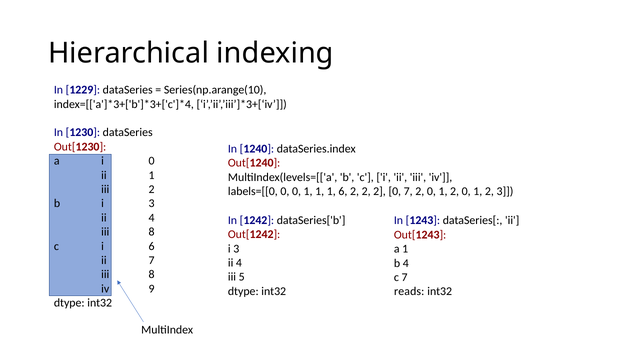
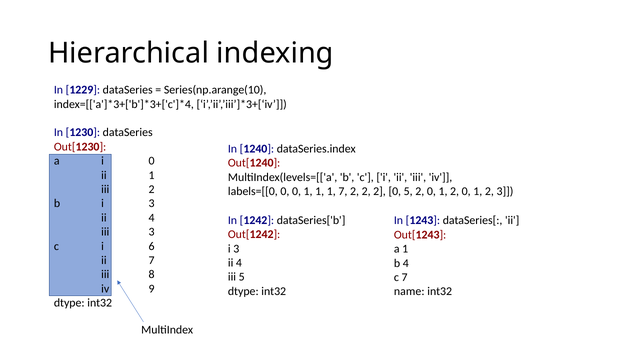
1 6: 6 -> 7 (343, 191)
0 7: 7 -> 5 (408, 191)
8: 8 -> 3 (152, 232)
reads: reads -> name (409, 291)
